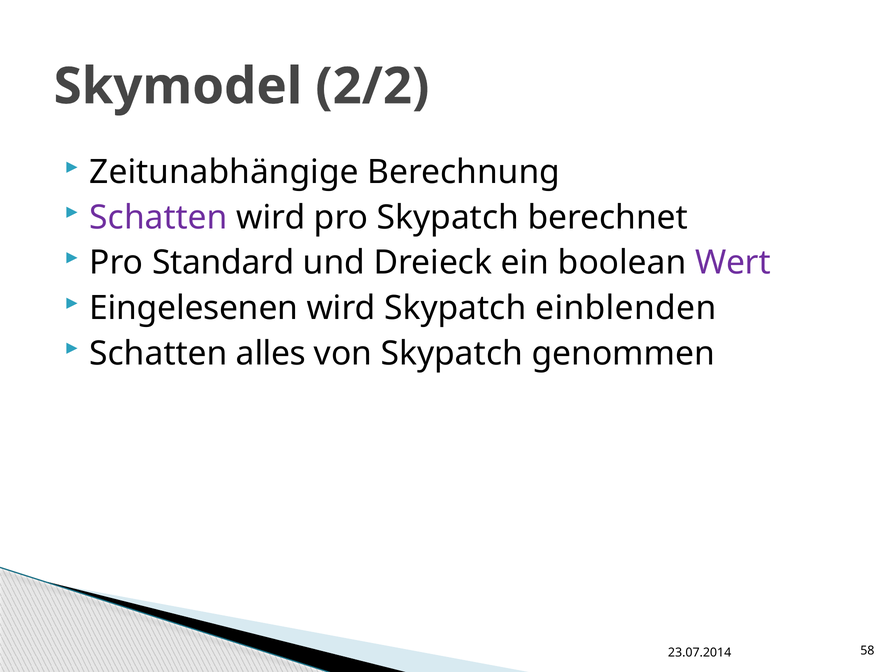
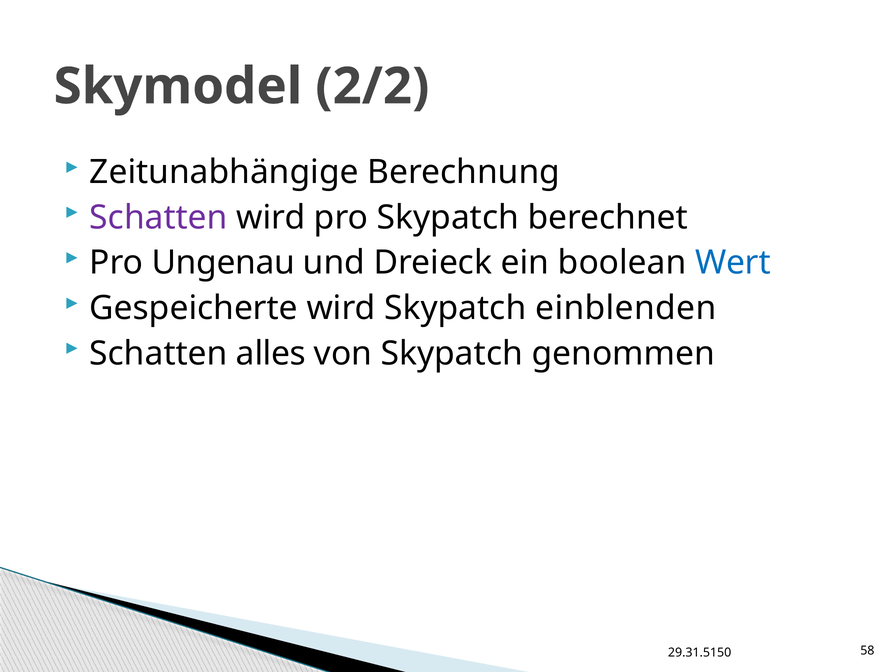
Standard: Standard -> Ungenau (223, 263)
Wert colour: purple -> blue (733, 263)
Eingelesenen: Eingelesenen -> Gespeicherte (194, 308)
23.07.2014: 23.07.2014 -> 29.31.5150 (700, 653)
